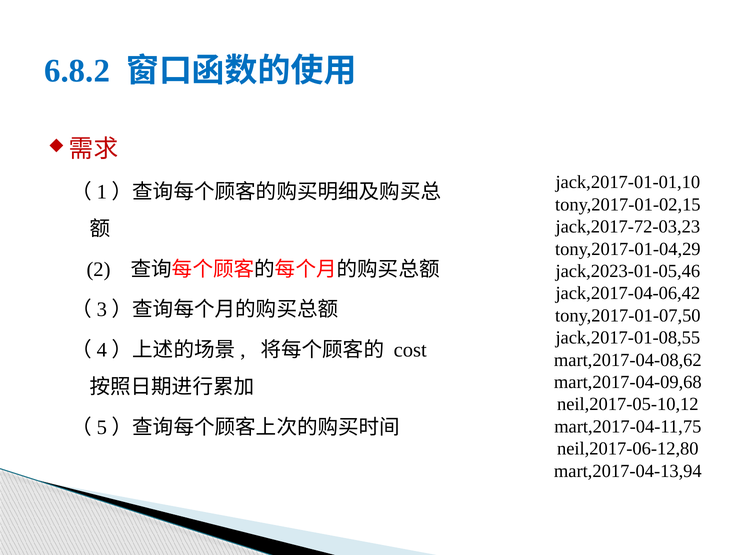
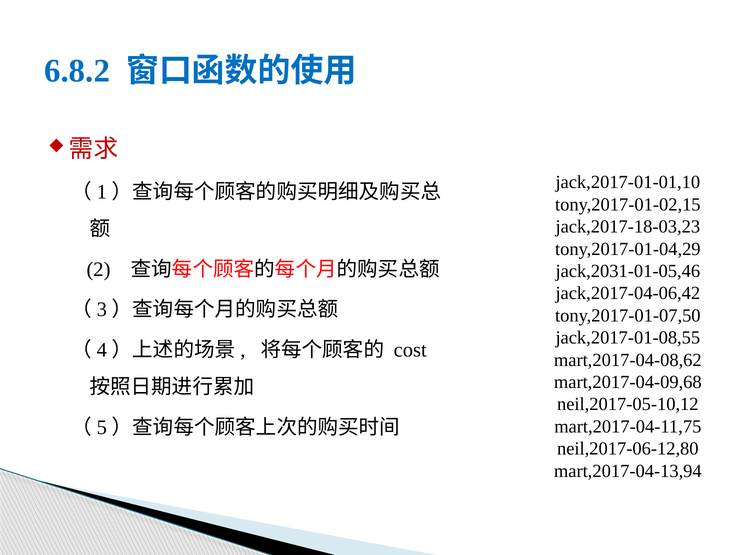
jack,2017-72-03,23: jack,2017-72-03,23 -> jack,2017-18-03,23 (628, 227)
jack,2023-01-05,46: jack,2023-01-05,46 -> jack,2031-01-05,46 (628, 271)
